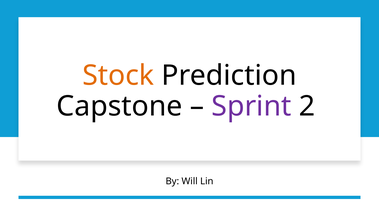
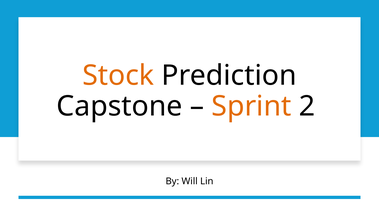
Sprint colour: purple -> orange (251, 106)
